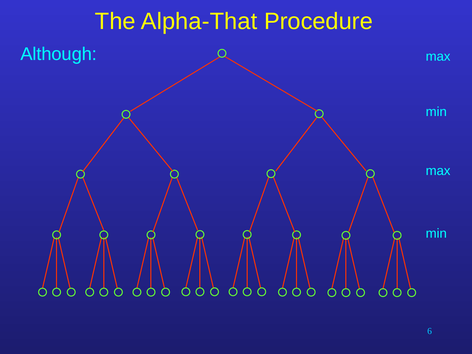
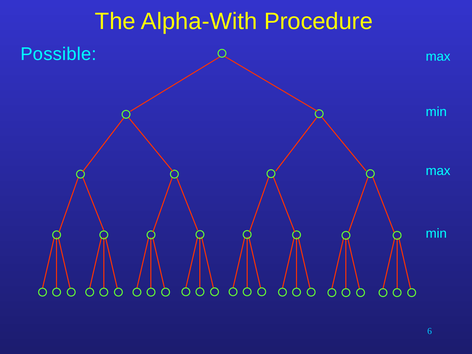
Alpha-That: Alpha-That -> Alpha-With (199, 21)
Although: Although -> Possible (59, 54)
